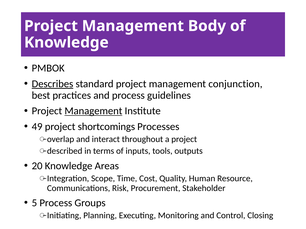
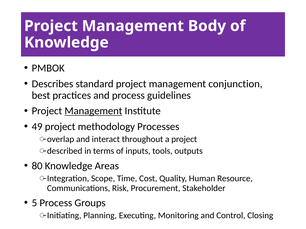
Describes underline: present -> none (53, 84)
shortcomings: shortcomings -> methodology (106, 127)
20: 20 -> 80 (37, 166)
